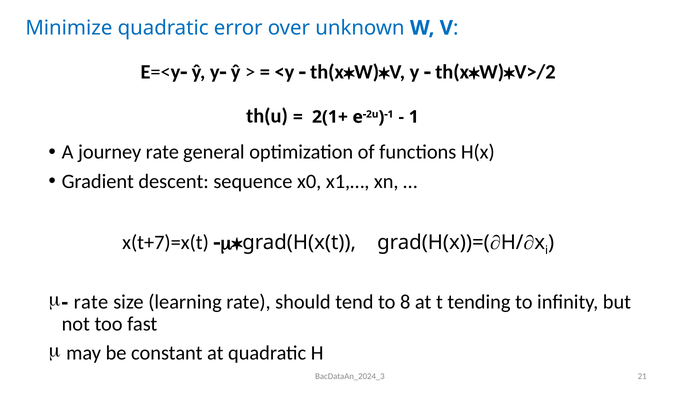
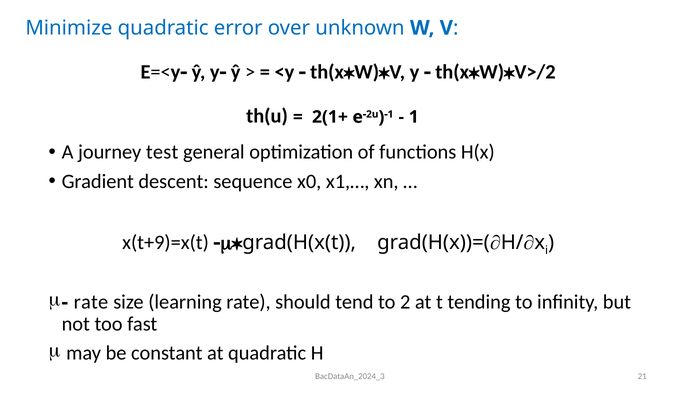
journey rate: rate -> test (162, 152)
x(t+7)=x(t: x(t+7)=x(t -> x(t+9)=x(t (166, 242)
8: 8 -> 2 (405, 302)
